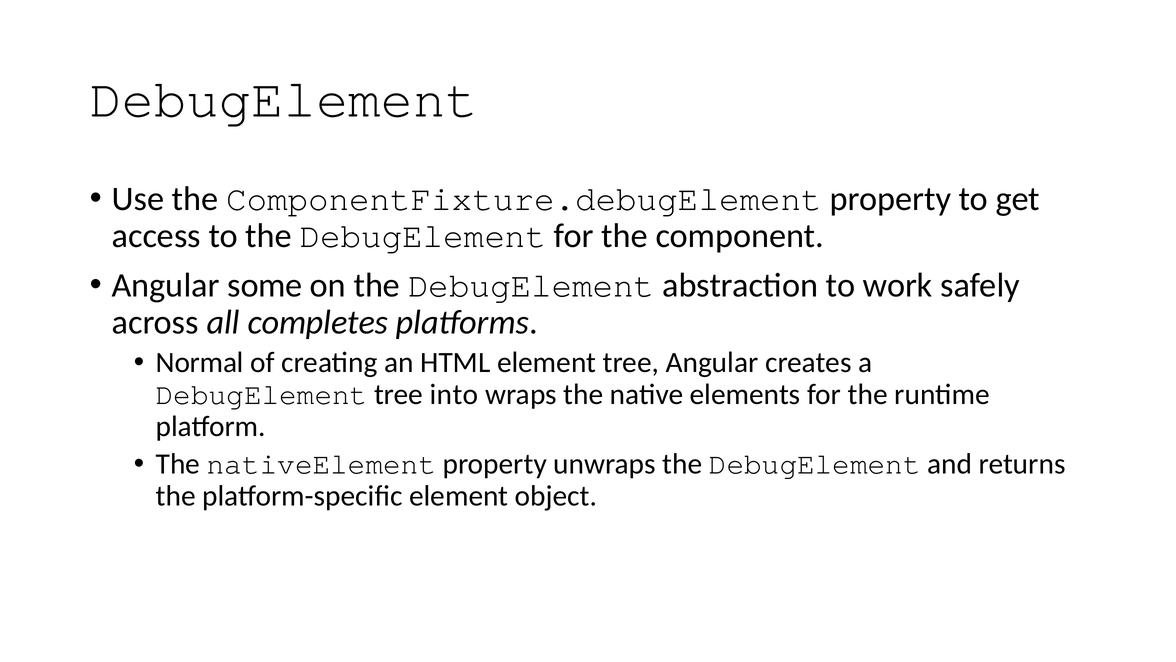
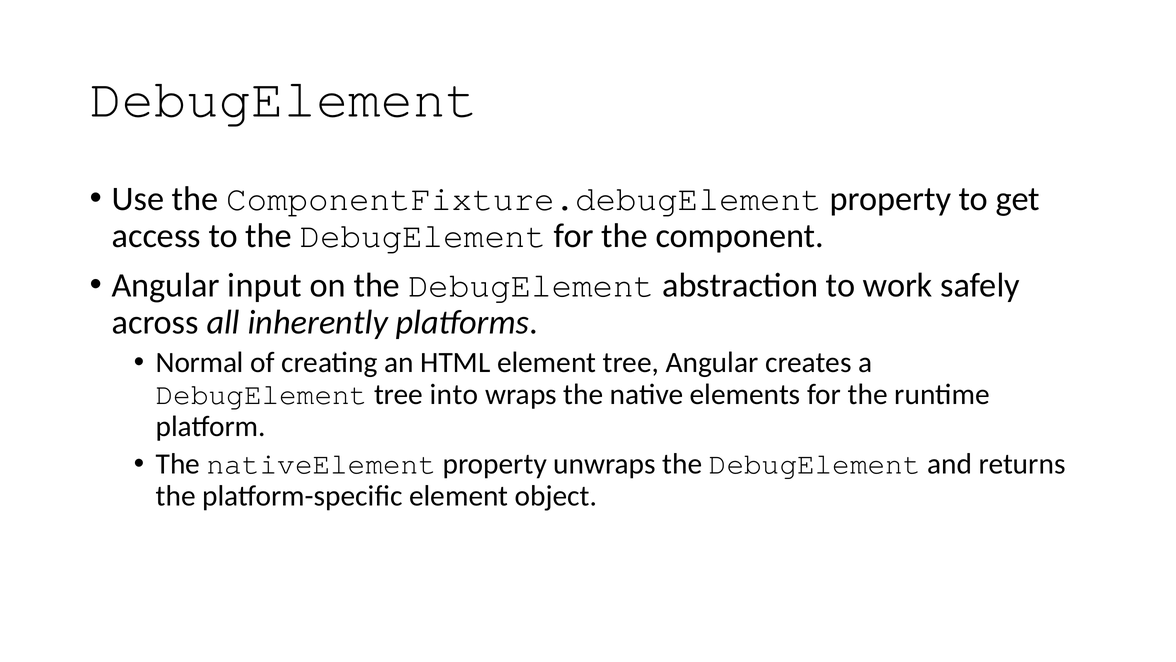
some: some -> input (265, 285)
completes: completes -> inherently (318, 322)
